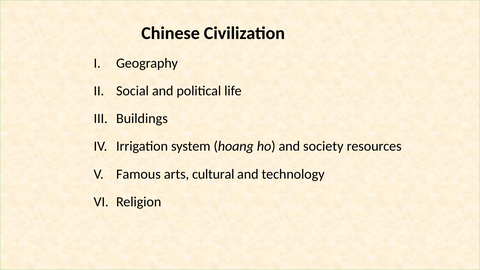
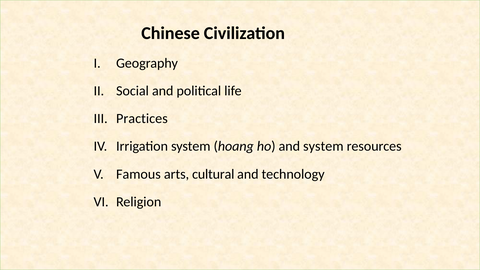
Buildings: Buildings -> Practices (142, 119)
and society: society -> system (323, 146)
